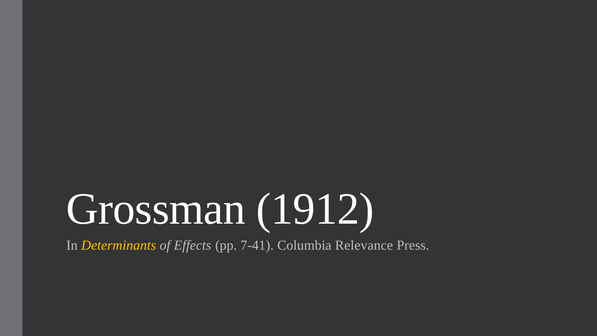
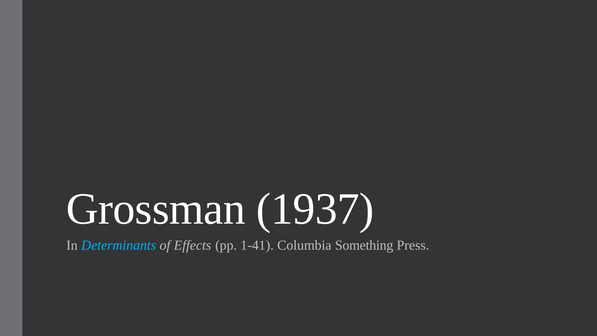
1912: 1912 -> 1937 (315, 209)
Determinants colour: yellow -> light blue (119, 245)
7-41: 7-41 -> 1-41 (257, 245)
Relevance: Relevance -> Something (364, 245)
